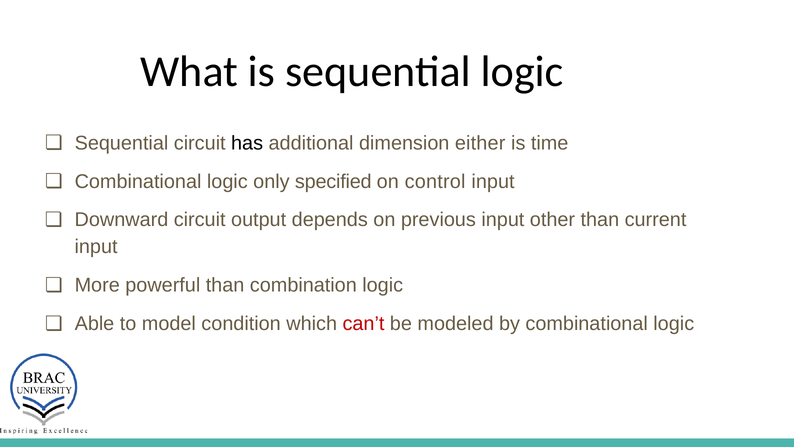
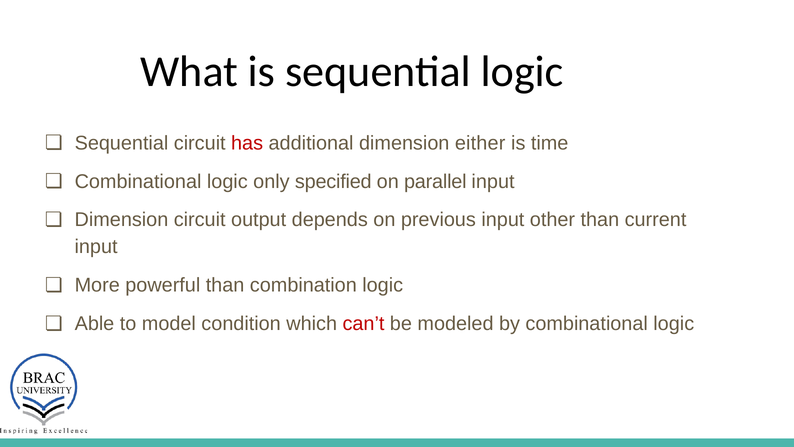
has colour: black -> red (247, 143)
control: control -> parallel (435, 181)
Downward: Downward -> Dimension (121, 220)
